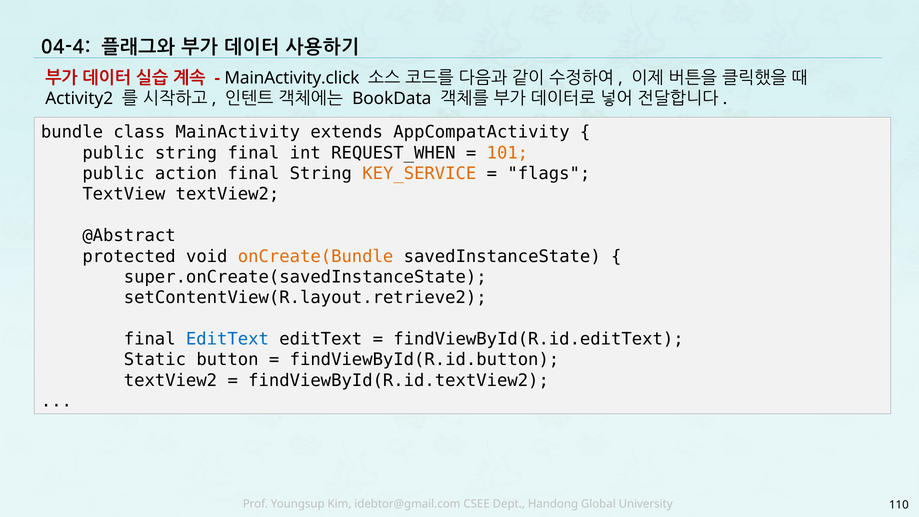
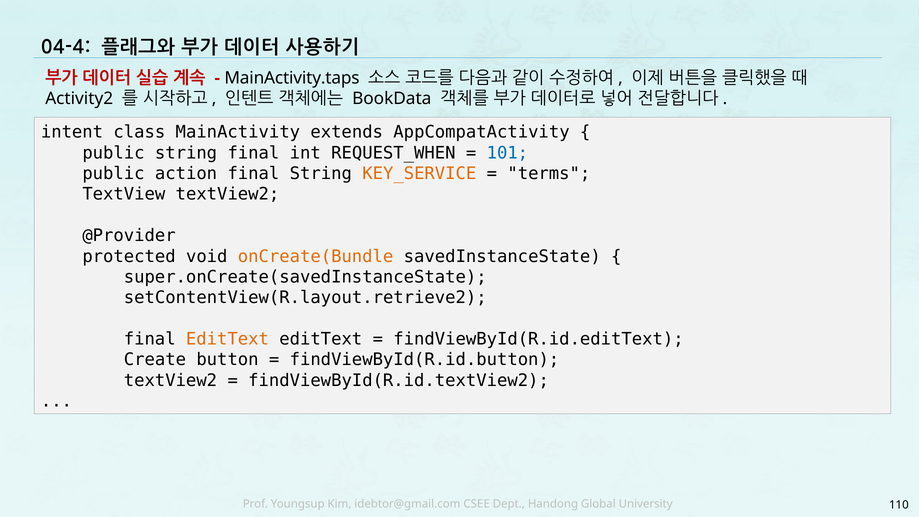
MainActivity.click: MainActivity.click -> MainActivity.taps (292, 78)
bundle: bundle -> intent (72, 132)
101 colour: orange -> blue (507, 153)
flags: flags -> terms (549, 174)
@Abstract: @Abstract -> @Provider (129, 236)
EditText colour: blue -> orange (227, 339)
Static: Static -> Create (155, 360)
